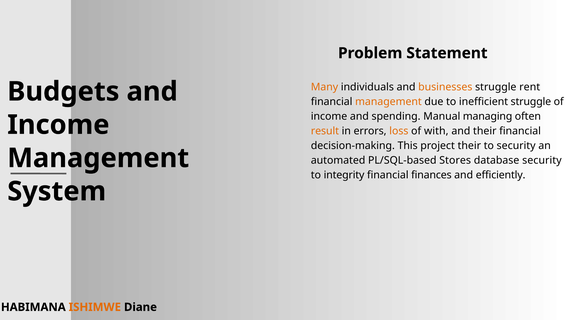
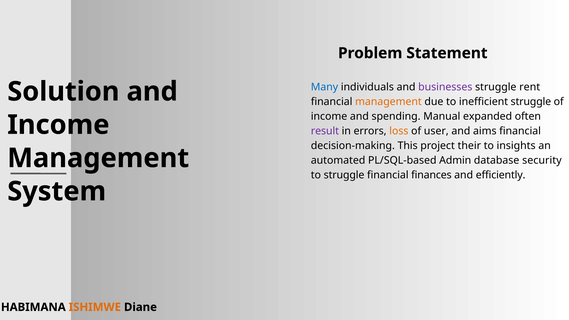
Many colour: orange -> blue (325, 87)
businesses colour: orange -> purple (445, 87)
Budgets: Budgets -> Solution (63, 92)
managing: managing -> expanded (488, 116)
result colour: orange -> purple (325, 131)
with: with -> user (436, 131)
and their: their -> aims (485, 131)
to security: security -> insights (516, 146)
Stores: Stores -> Admin (455, 161)
to integrity: integrity -> struggle (344, 175)
